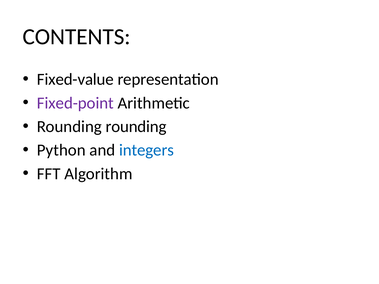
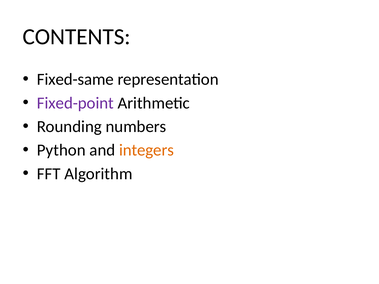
Fixed-value: Fixed-value -> Fixed-same (75, 80)
Rounding rounding: rounding -> numbers (136, 127)
integers colour: blue -> orange (146, 150)
